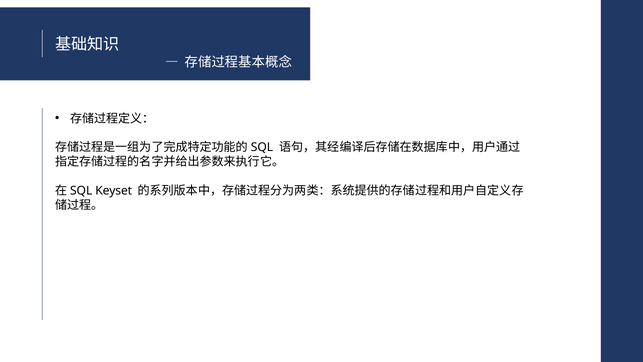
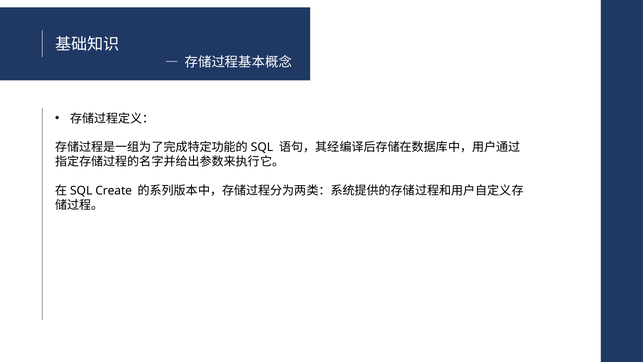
Keyset: Keyset -> Create (114, 191)
